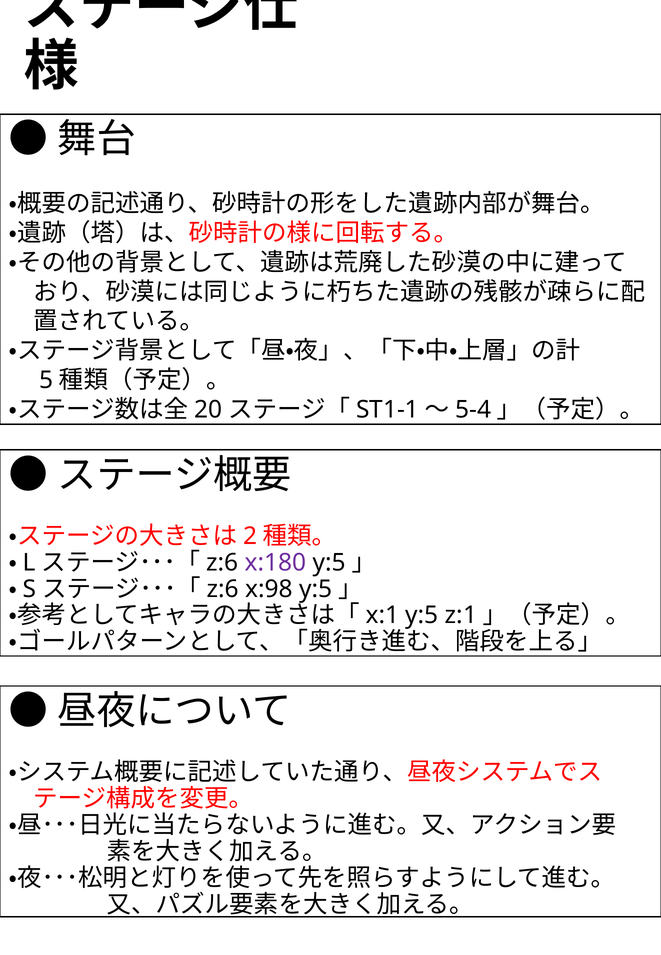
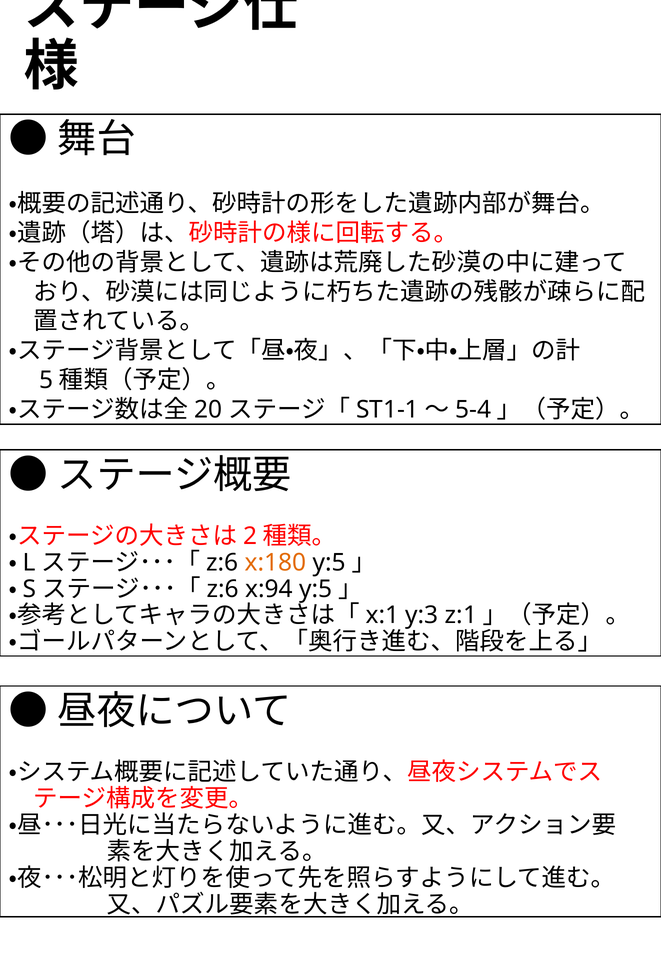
x:180 colour: purple -> orange (276, 562)
x:98: x:98 -> x:94 (269, 589)
y:5: y:5 -> y:3 (422, 615)
